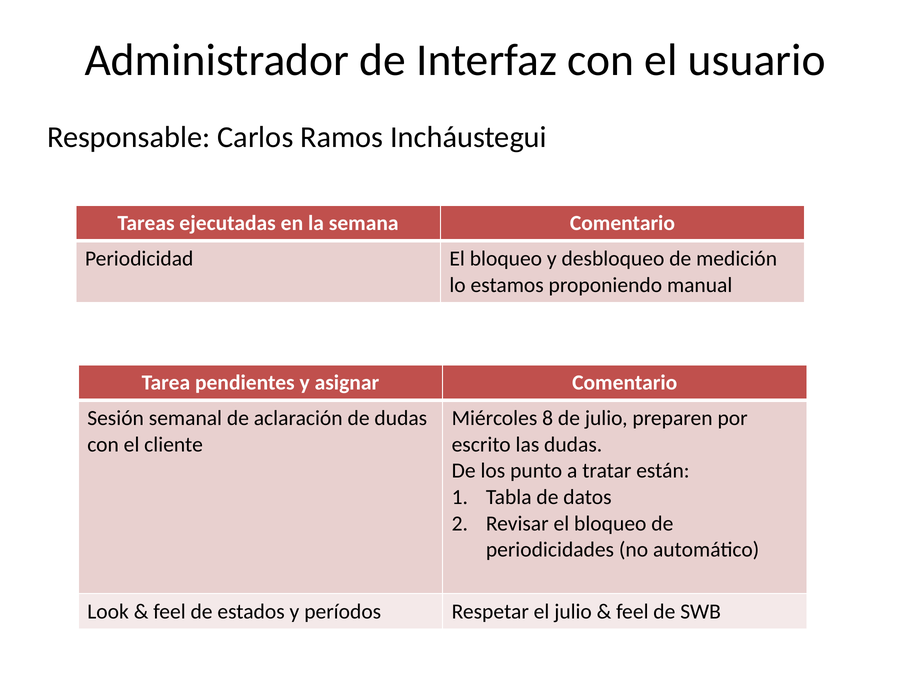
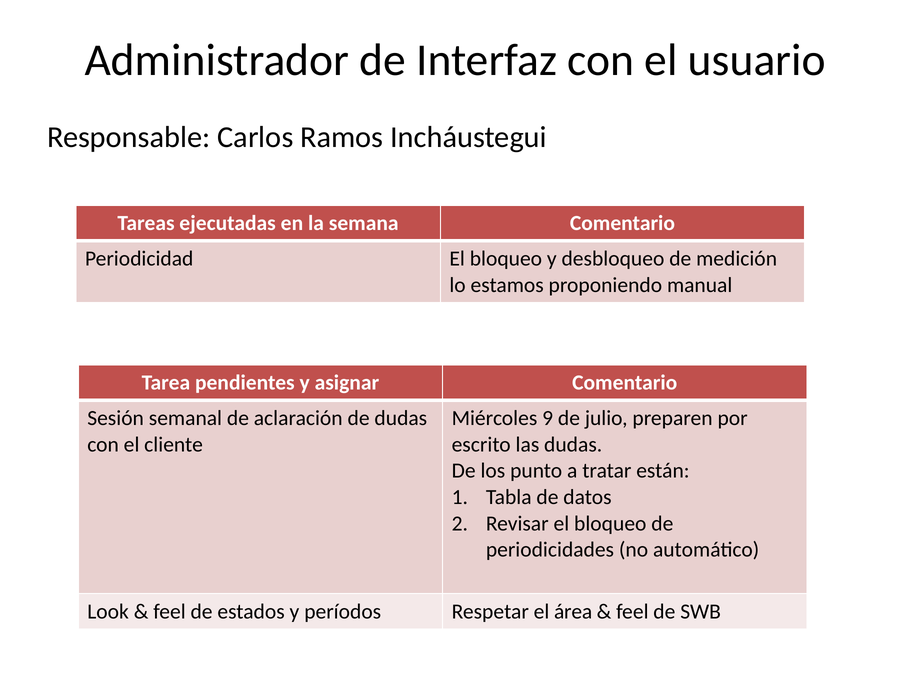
8: 8 -> 9 (548, 418)
el julio: julio -> área (573, 612)
